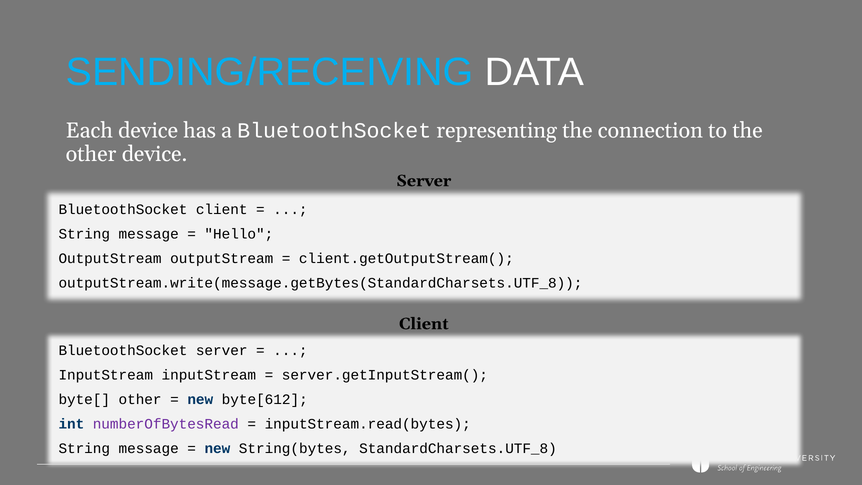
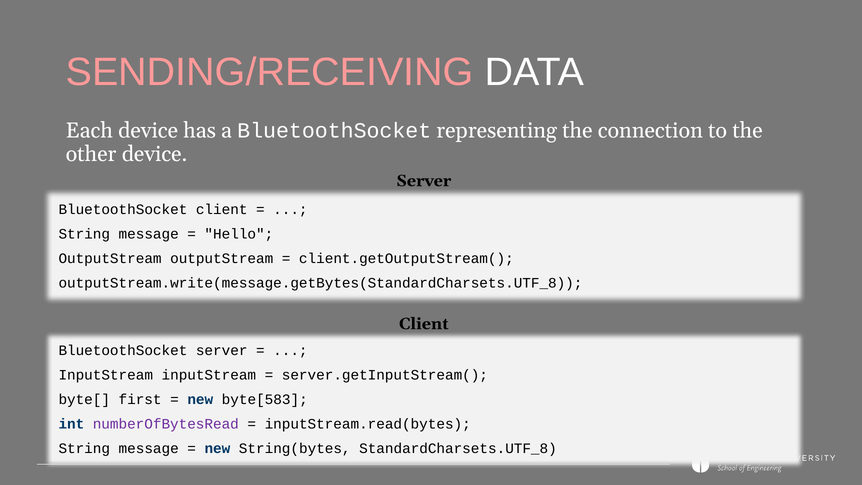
SENDING/RECEIVING colour: light blue -> pink (270, 72)
byte[ other: other -> first (140, 399)
byte[612: byte[612 -> byte[583 (265, 399)
